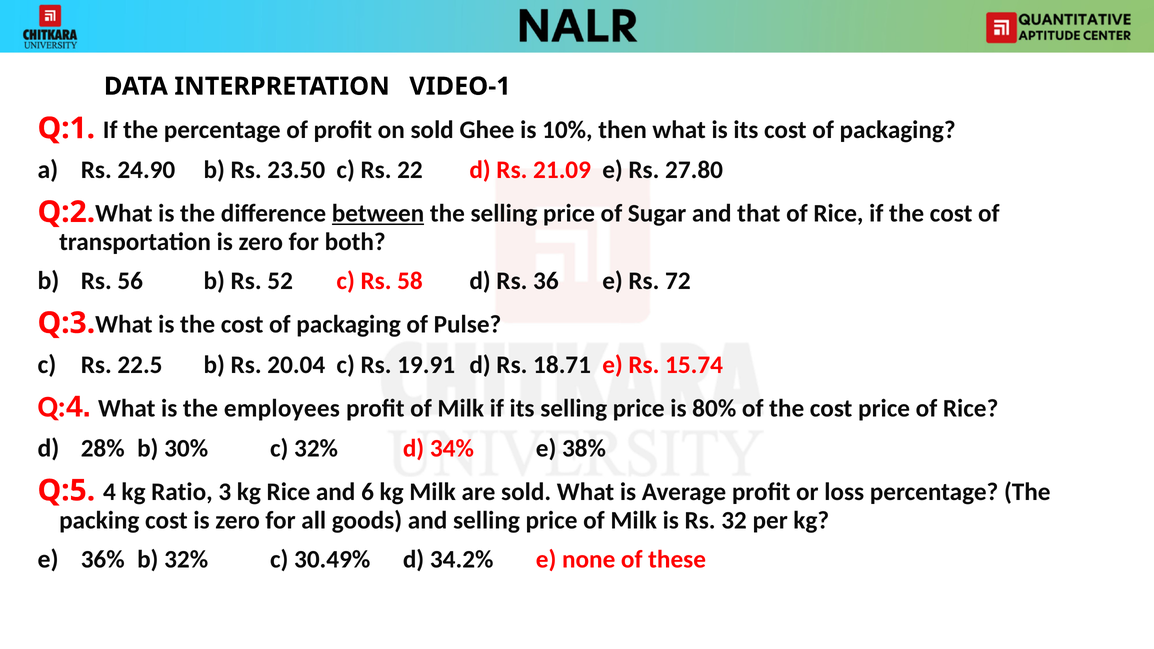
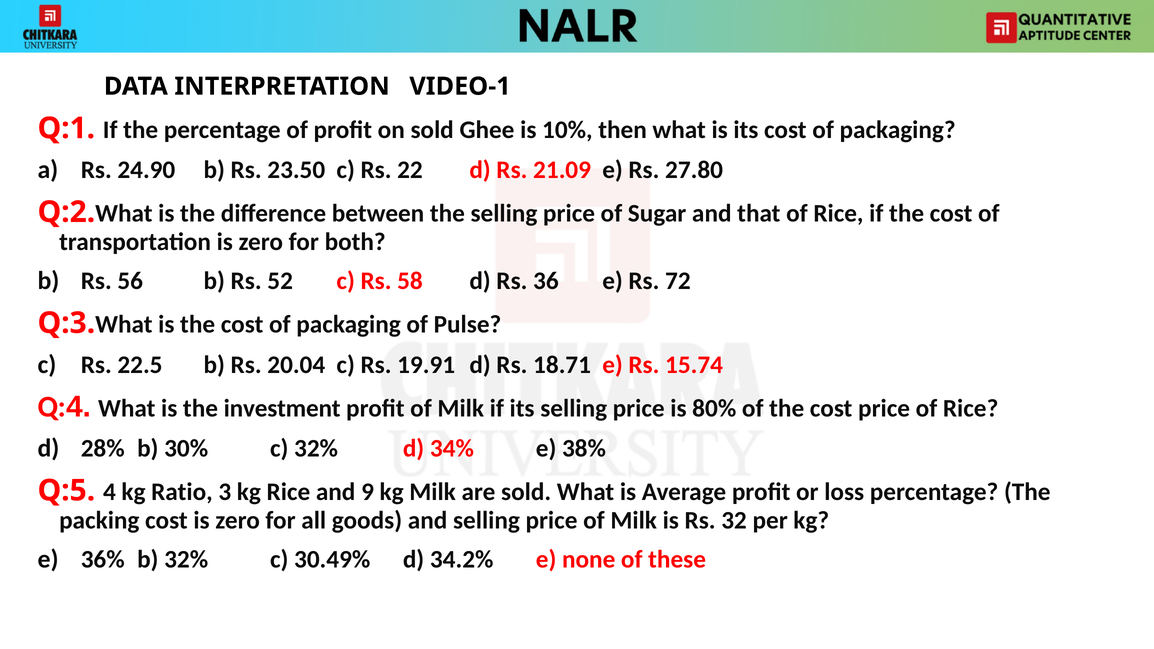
between underline: present -> none (378, 214)
employees: employees -> investment (282, 408)
6: 6 -> 9 (368, 492)
